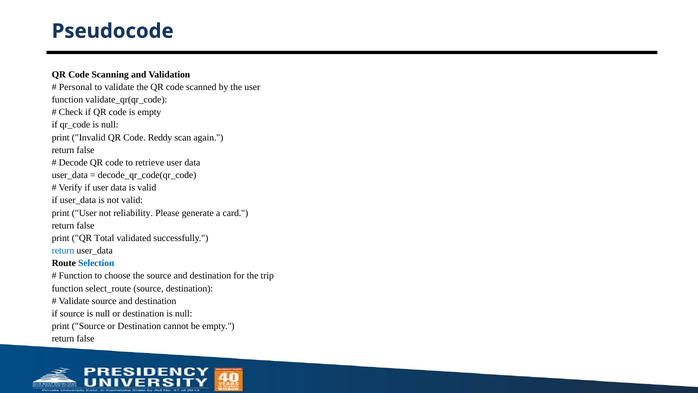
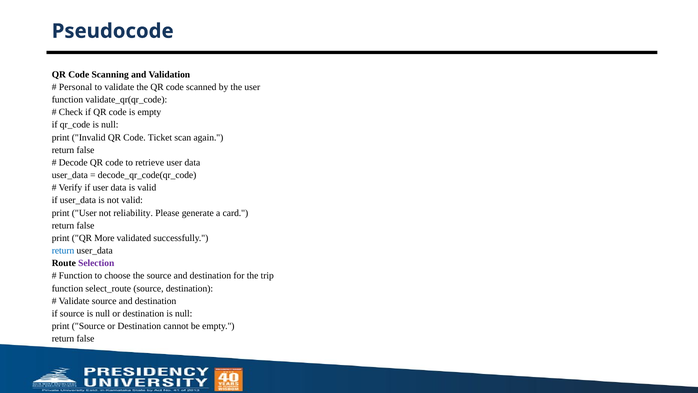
Reddy: Reddy -> Ticket (160, 137)
Total: Total -> More (104, 238)
Selection colour: blue -> purple (96, 263)
